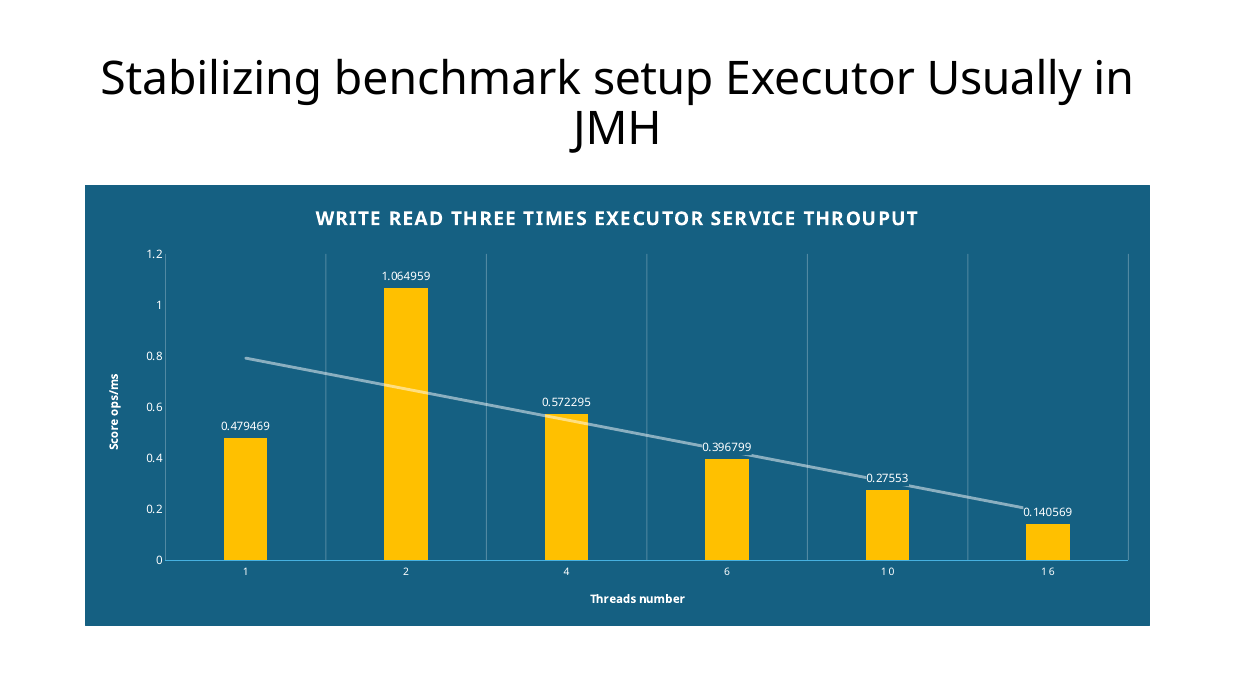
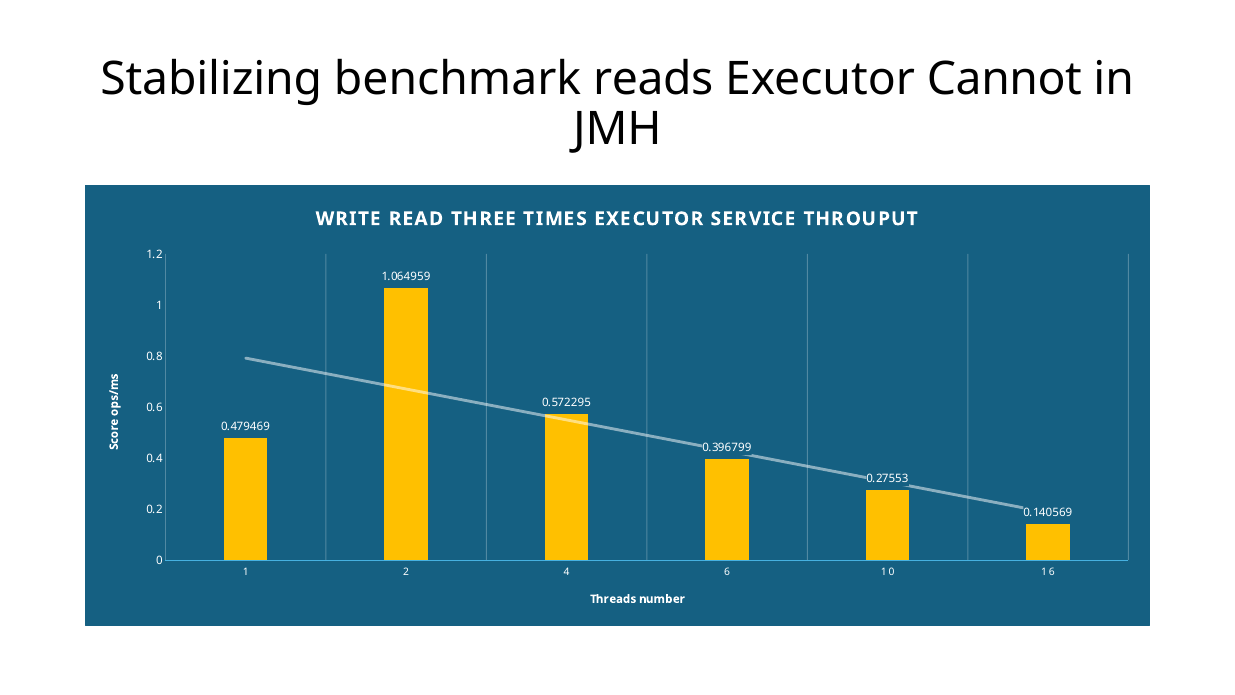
setup: setup -> reads (653, 79)
Usually: Usually -> Cannot (1004, 79)
